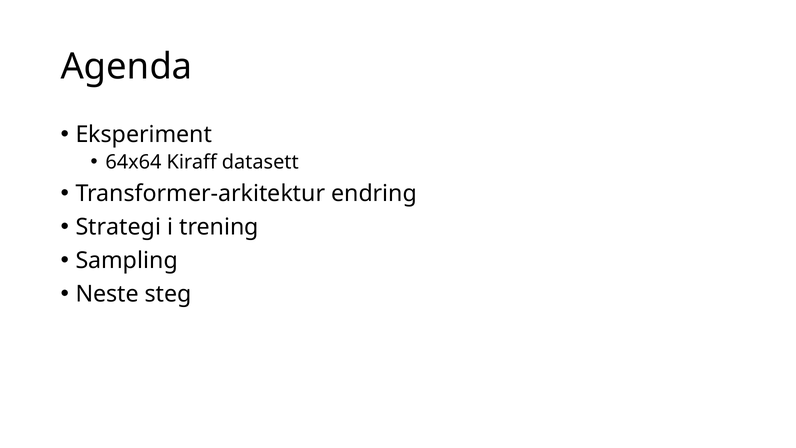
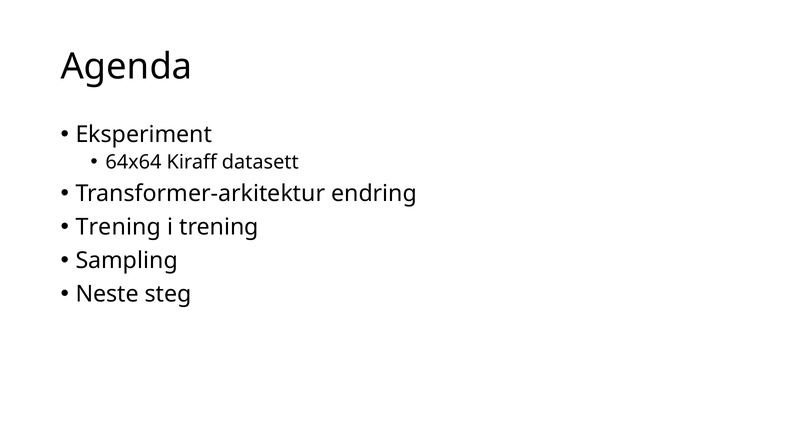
Strategi: Strategi -> Trening (118, 227)
